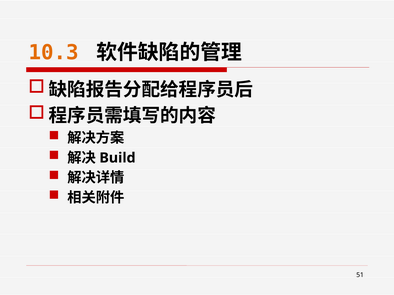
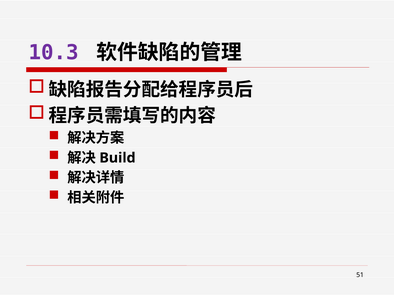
10.3 colour: orange -> purple (54, 53)
